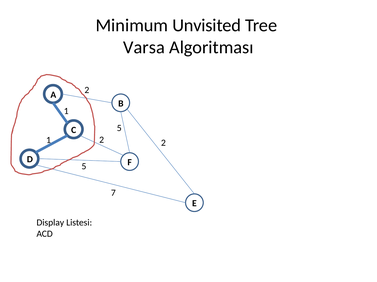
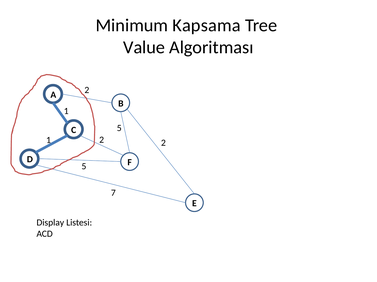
Unvisited: Unvisited -> Kapsama (206, 25)
Varsa: Varsa -> Value (144, 47)
